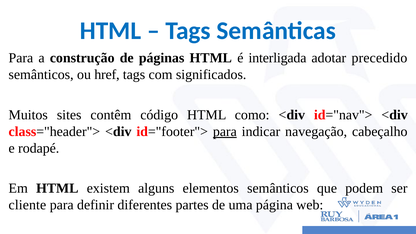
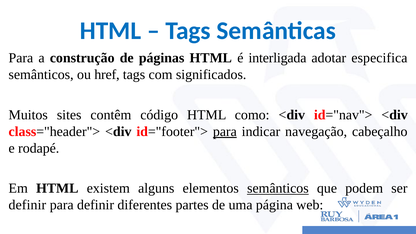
precedido: precedido -> especifica (379, 58)
semânticos underline: none -> present (278, 188)
cliente: cliente -> definir (27, 205)
